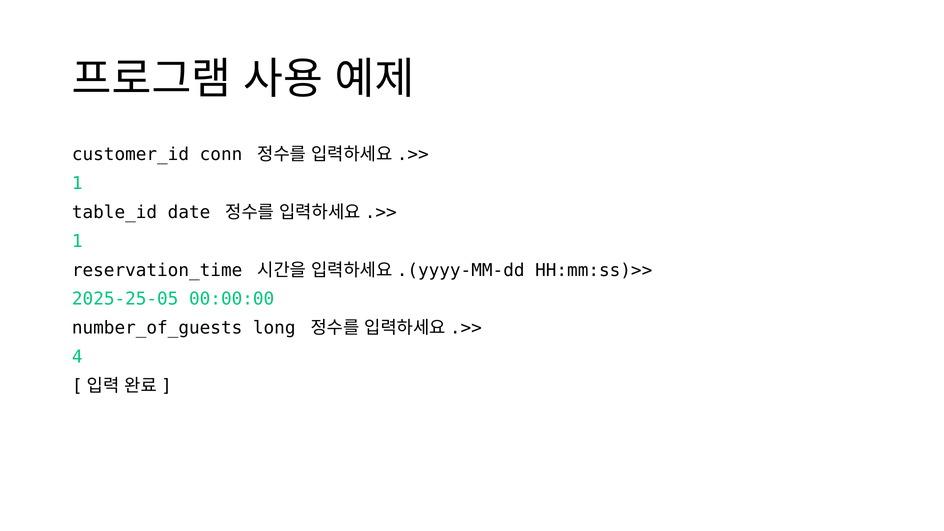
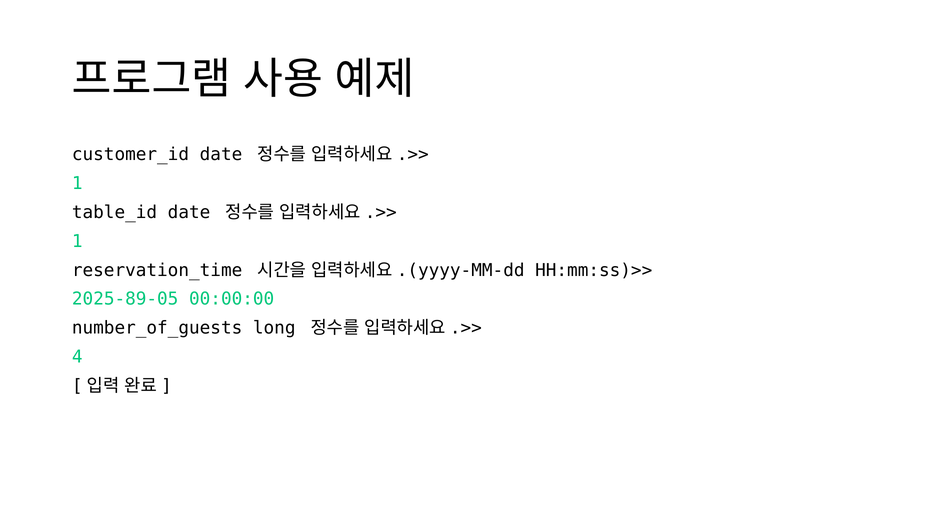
customer_id conn: conn -> date (221, 154)
2025-25-05: 2025-25-05 -> 2025-89-05 (125, 299)
